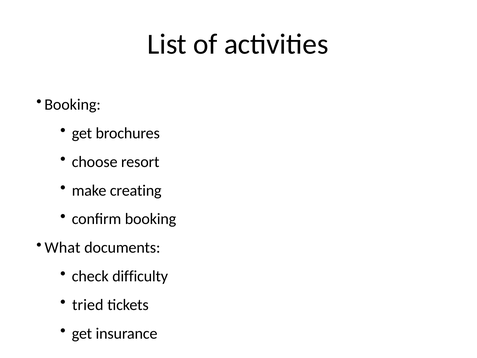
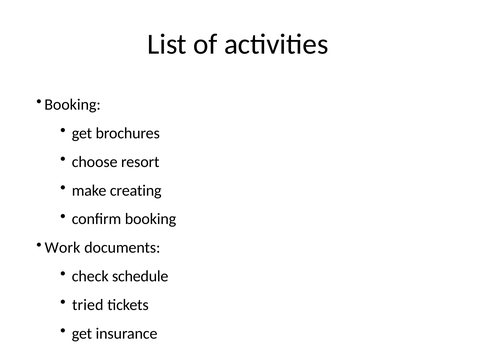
What: What -> Work (63, 248)
difficulty: difficulty -> schedule (140, 276)
